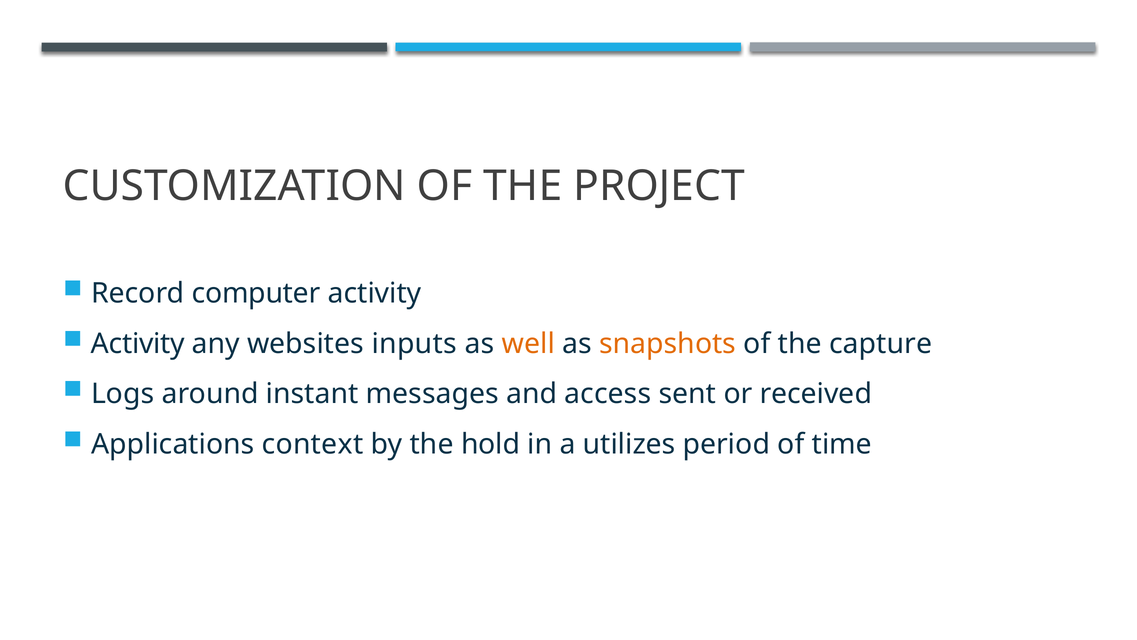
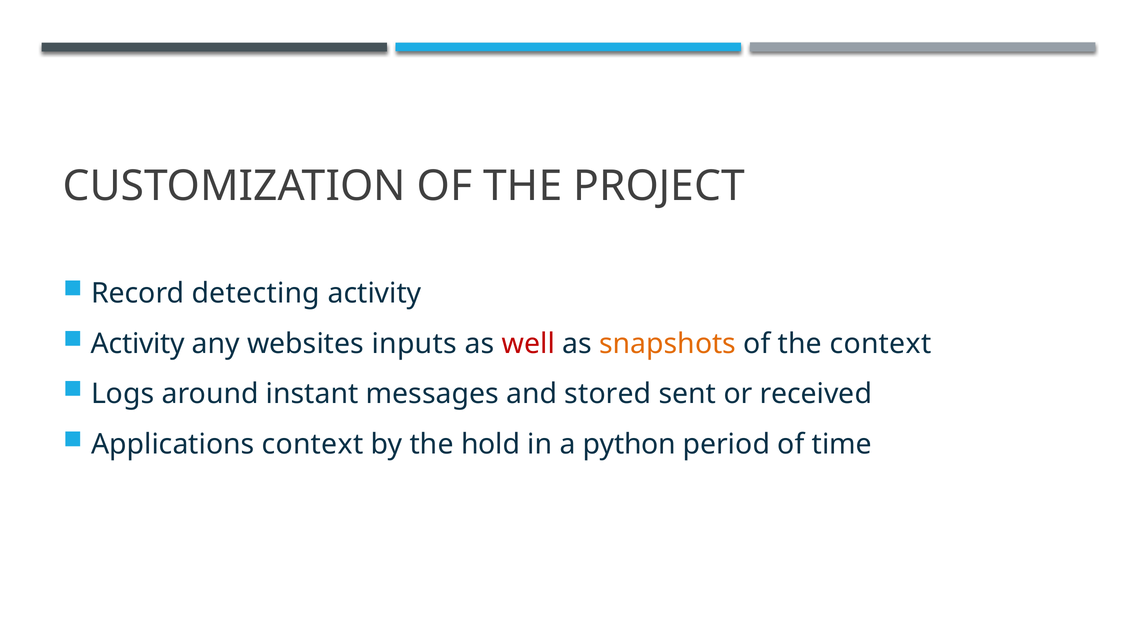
computer: computer -> detecting (256, 293)
well colour: orange -> red (528, 343)
the capture: capture -> context (880, 343)
access: access -> stored (608, 394)
utilizes: utilizes -> python (629, 444)
